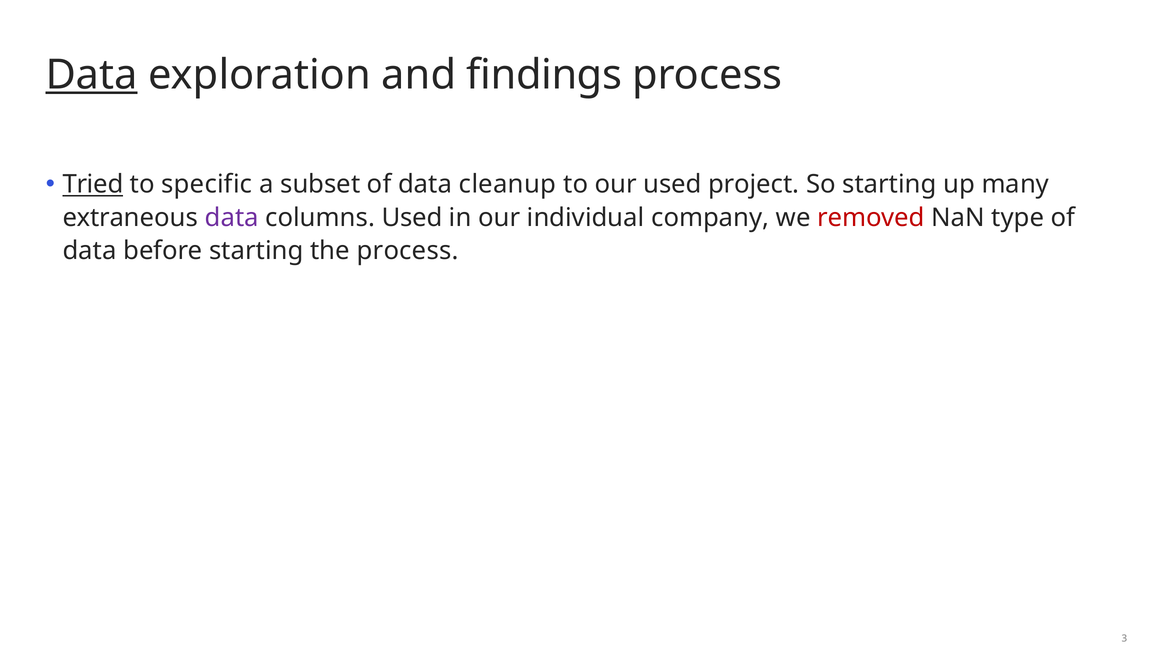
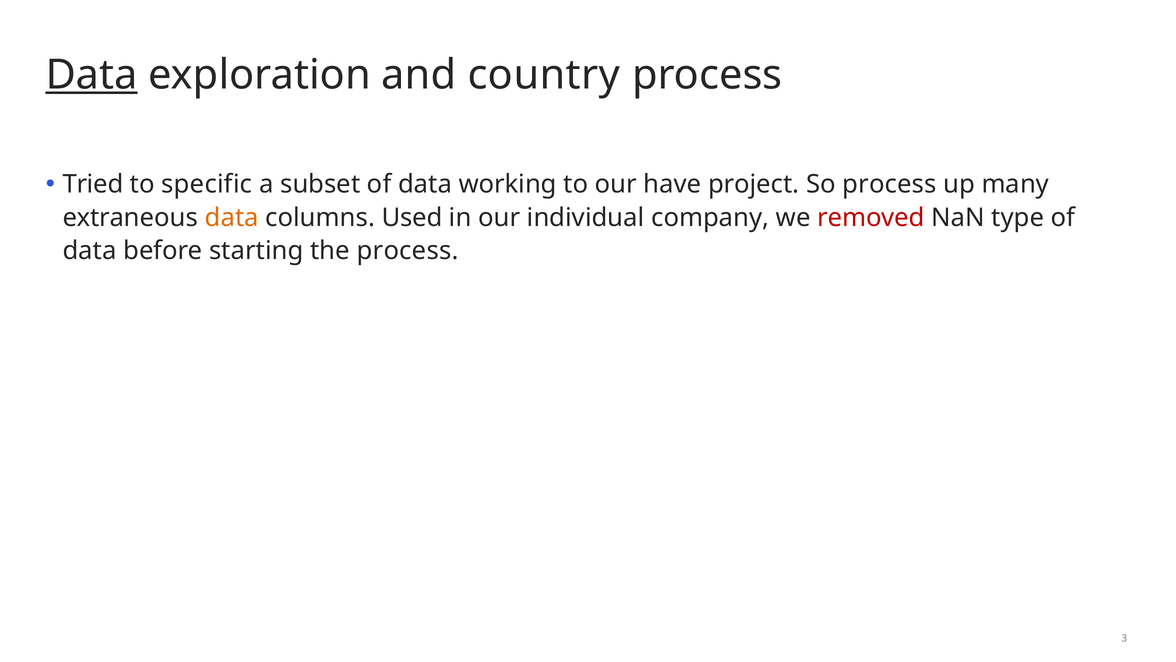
findings: findings -> country (544, 75)
Tried underline: present -> none (93, 184)
cleanup: cleanup -> working (508, 184)
our used: used -> have (672, 184)
So starting: starting -> process (889, 184)
data colour: purple -> orange (232, 217)
